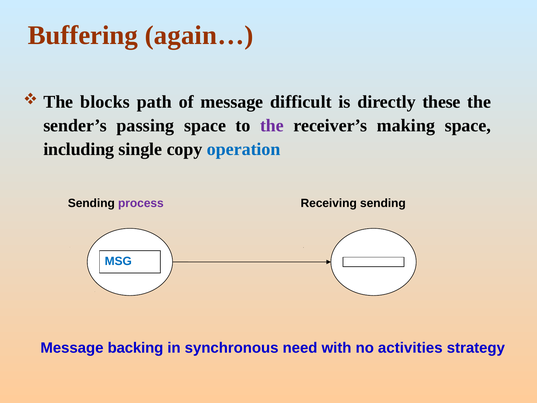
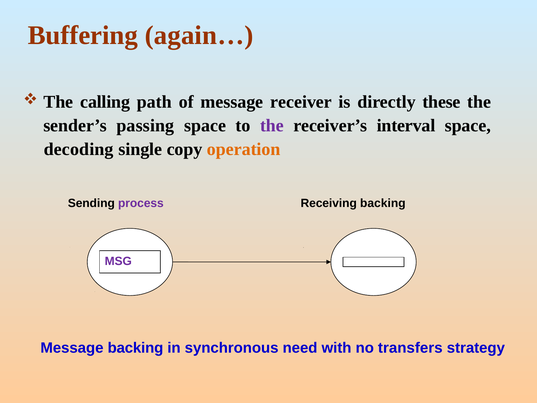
blocks: blocks -> calling (105, 102)
difficult: difficult -> receiver (301, 102)
making: making -> interval (406, 125)
including: including -> decoding (79, 149)
operation colour: blue -> orange (244, 149)
Receiving sending: sending -> backing (383, 203)
MSG colour: blue -> purple (118, 261)
activities: activities -> transfers (410, 348)
